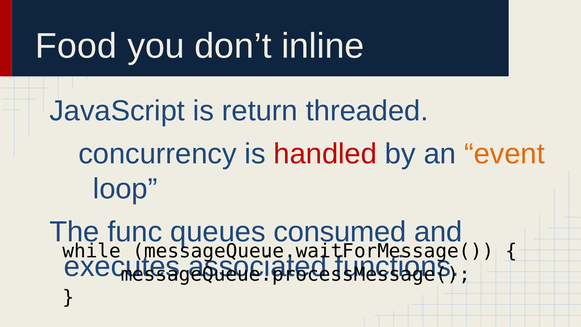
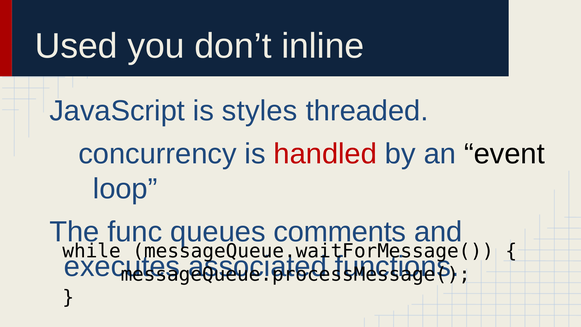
Food: Food -> Used (76, 46)
return: return -> styles (260, 111)
event colour: orange -> black (504, 154)
consumed: consumed -> comments (340, 232)
